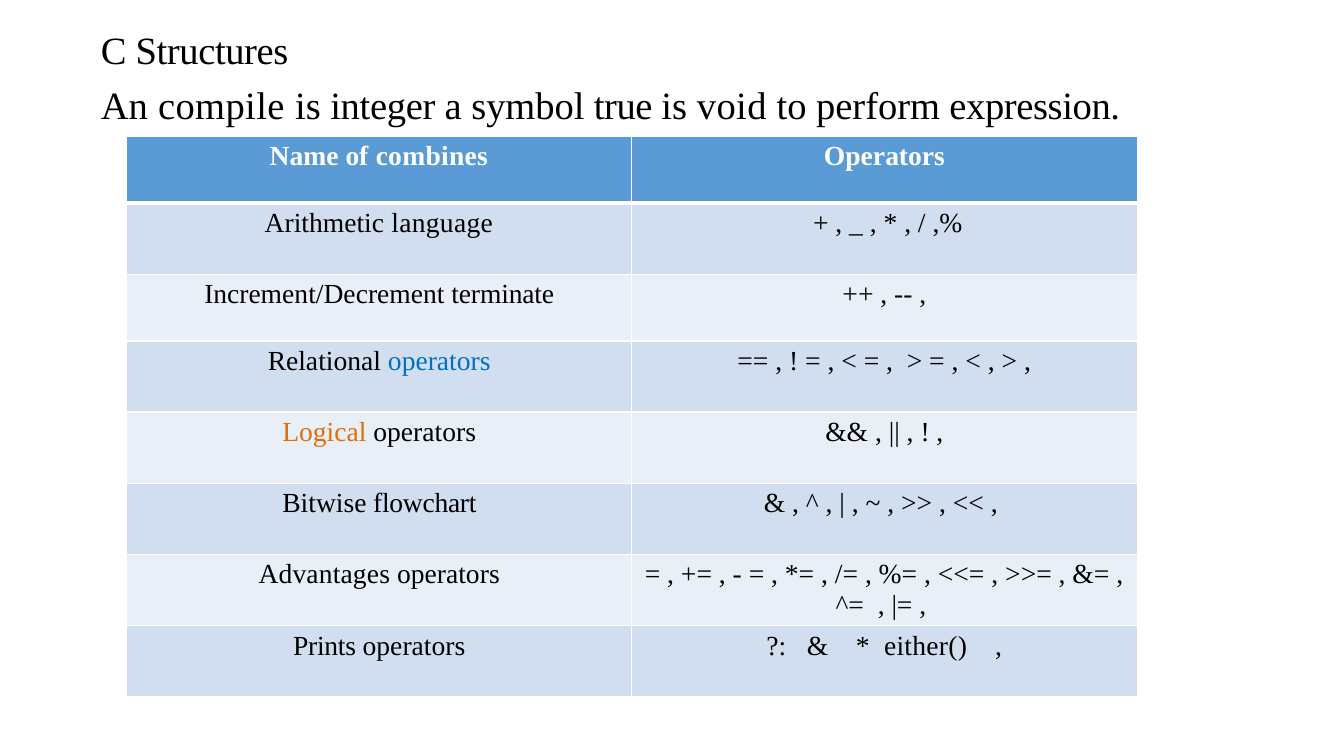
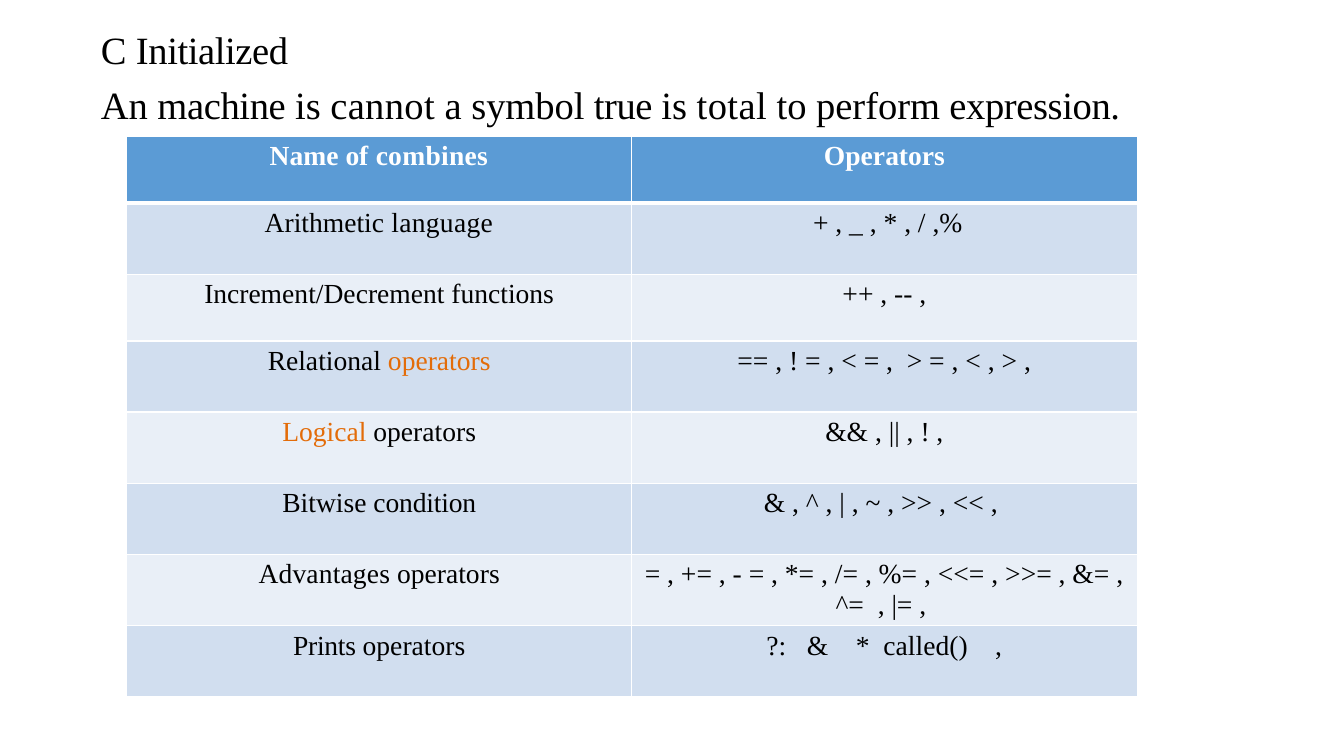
Structures: Structures -> Initialized (212, 51)
compile: compile -> machine (222, 107)
integer: integer -> cannot (383, 107)
void: void -> total (732, 107)
terminate: terminate -> functions (503, 295)
operators colour: blue -> orange (439, 361)
flowchart: flowchart -> condition (425, 503)
either(: either( -> called( (926, 646)
